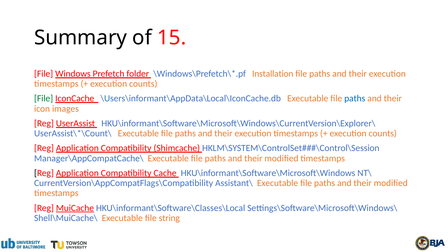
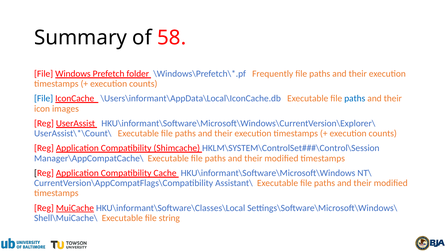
15: 15 -> 58 (172, 38)
Installation: Installation -> Frequently (273, 74)
File colour: green -> blue (44, 99)
